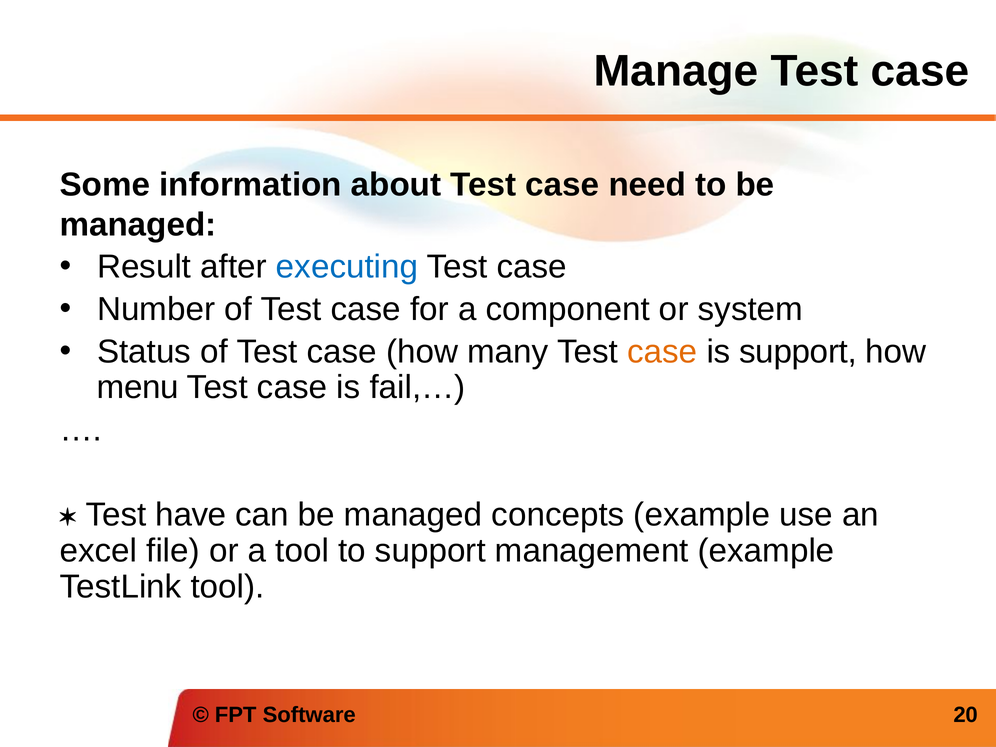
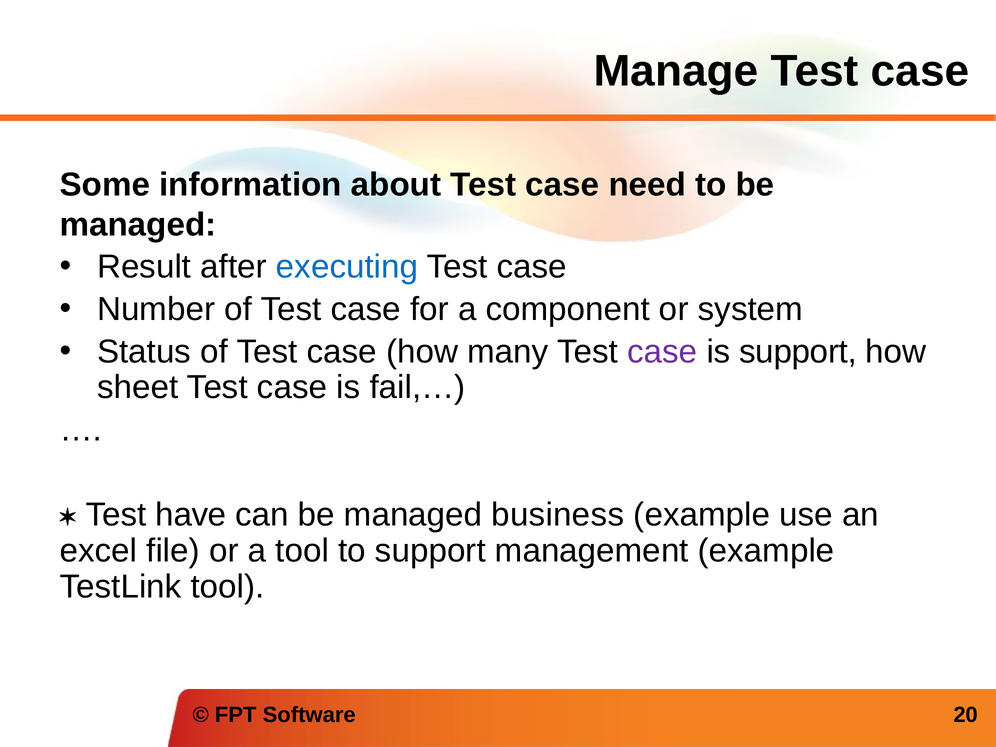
case colour: orange -> purple (662, 352)
menu: menu -> sheet (138, 388)
concepts: concepts -> business (558, 515)
